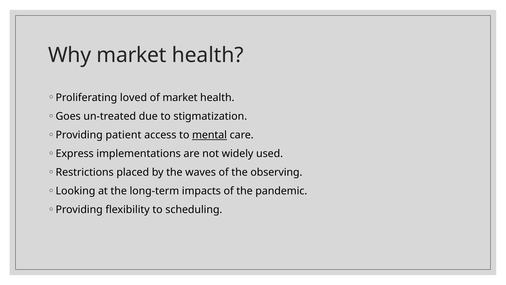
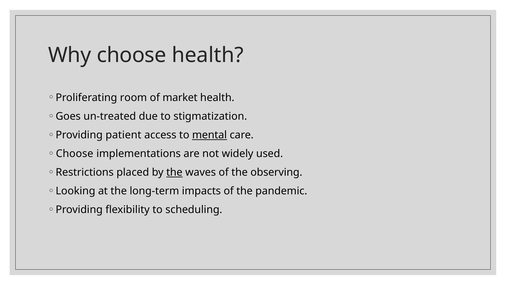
Why market: market -> choose (132, 55)
loved: loved -> room (133, 98)
Express: Express -> Choose (75, 153)
the underline: none -> present (174, 172)
